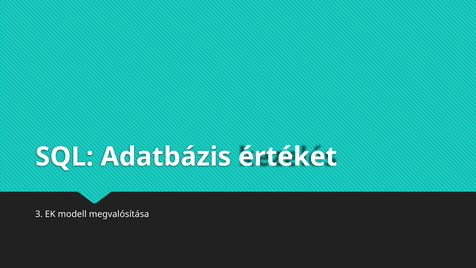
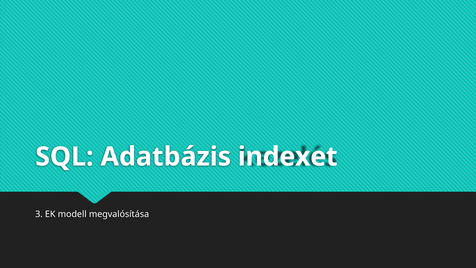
értéket: értéket -> indexet (288, 157)
